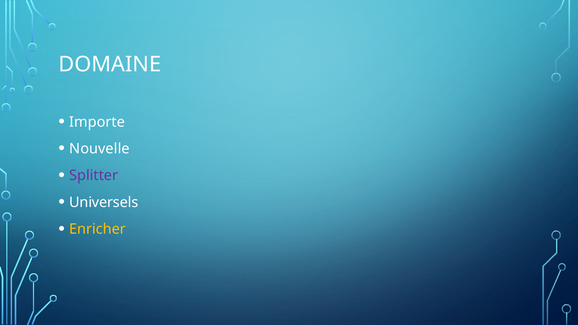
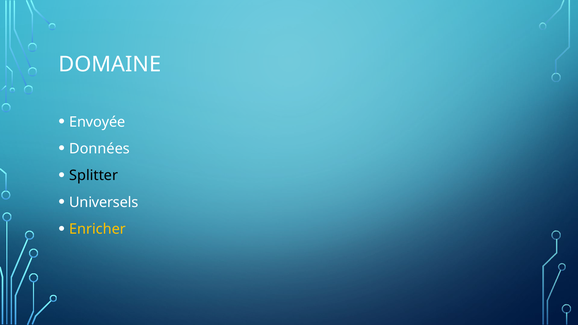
Importe: Importe -> Envoyée (97, 122)
Nouvelle: Nouvelle -> Données (100, 149)
Splitter colour: purple -> black (94, 176)
